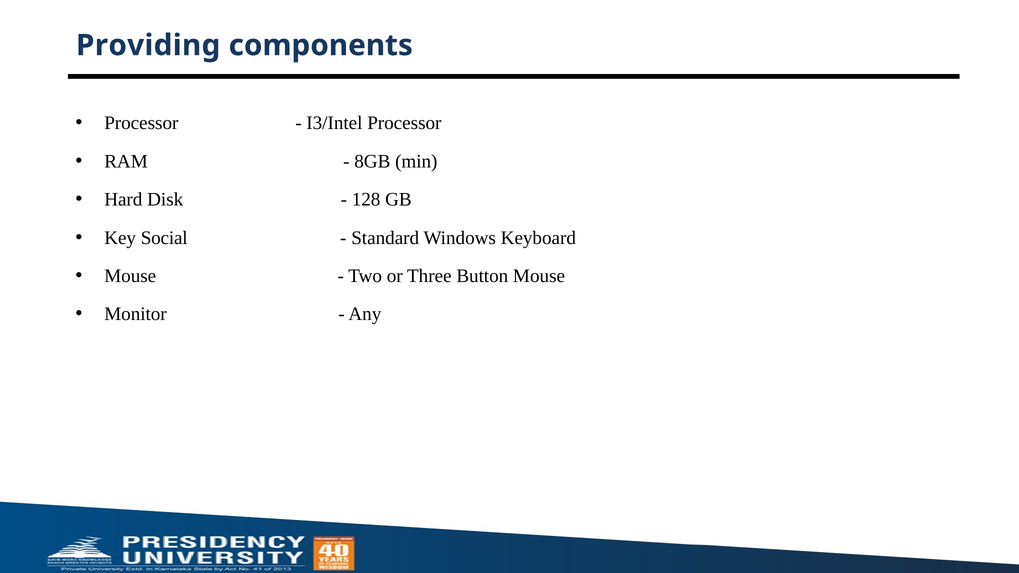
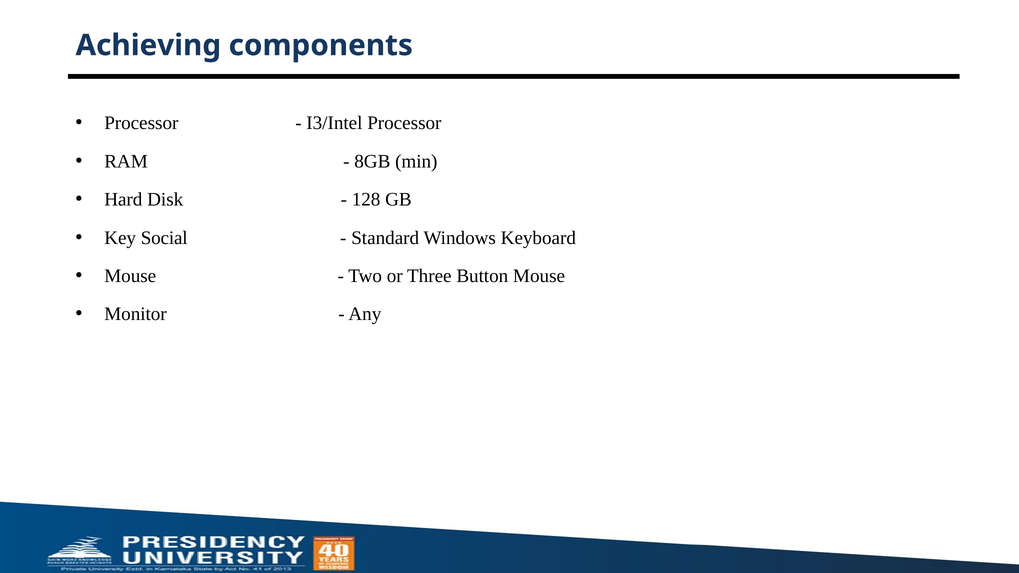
Providing: Providing -> Achieving (148, 45)
